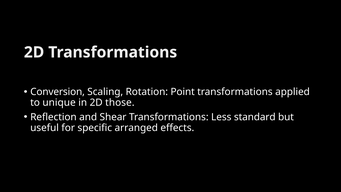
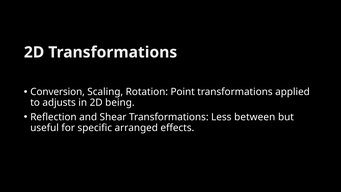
unique: unique -> adjusts (59, 103)
those: those -> being (120, 103)
standard: standard -> between (255, 117)
